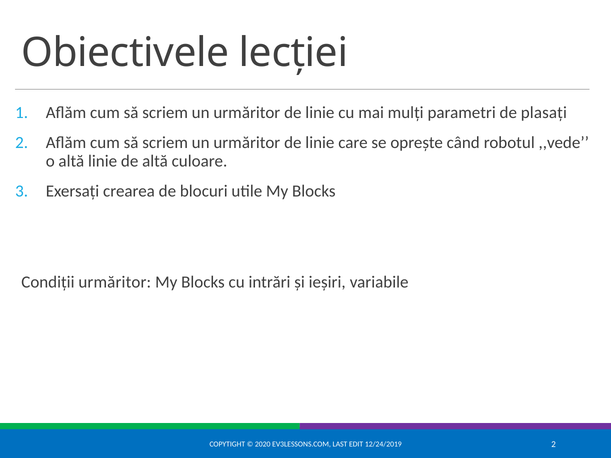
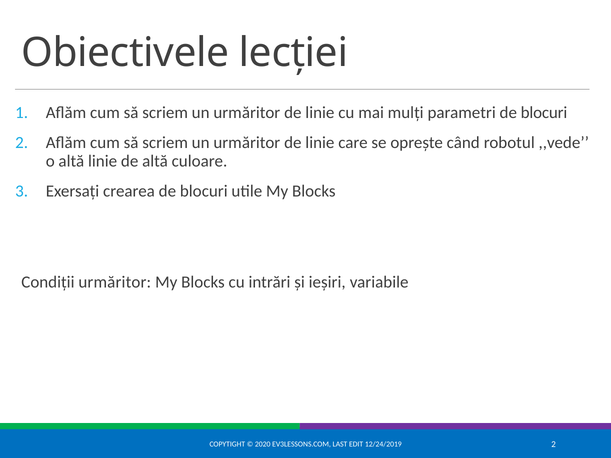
parametri de plasați: plasați -> blocuri (544, 113)
